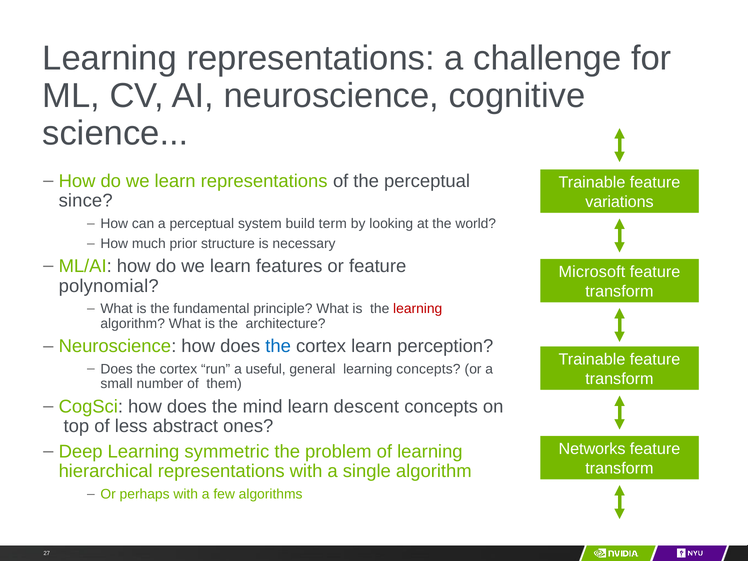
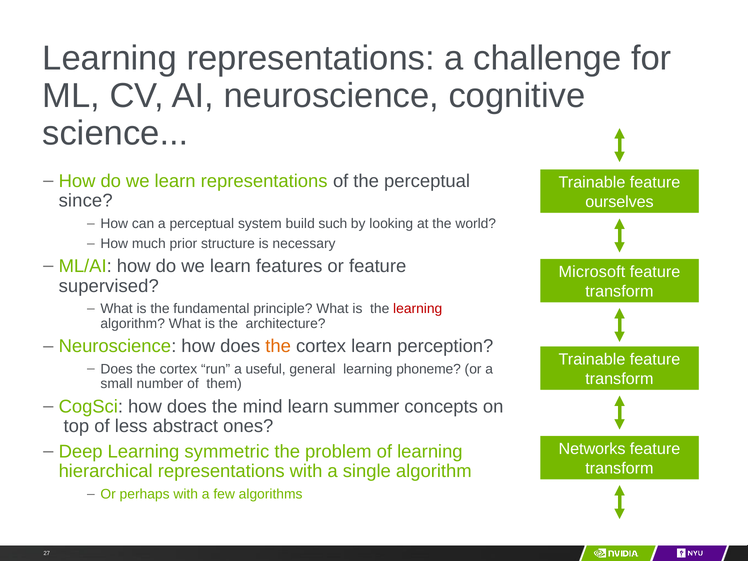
variations: variations -> ourselves (619, 202)
term: term -> such (333, 223)
polynomial: polynomial -> supervised (109, 286)
the colour: blue -> orange (278, 346)
learning concepts: concepts -> phoneme (429, 369)
descent: descent -> summer (366, 406)
